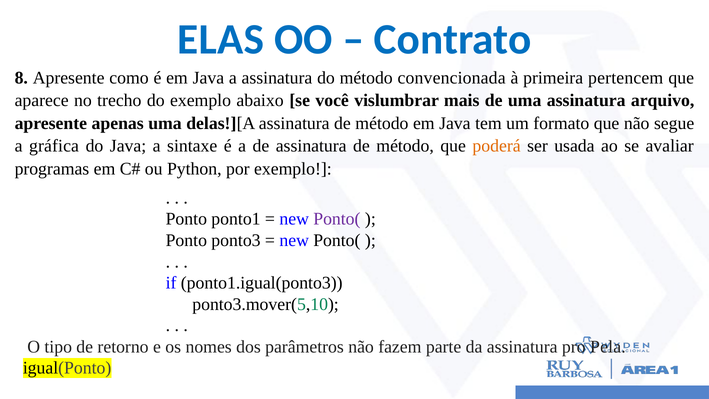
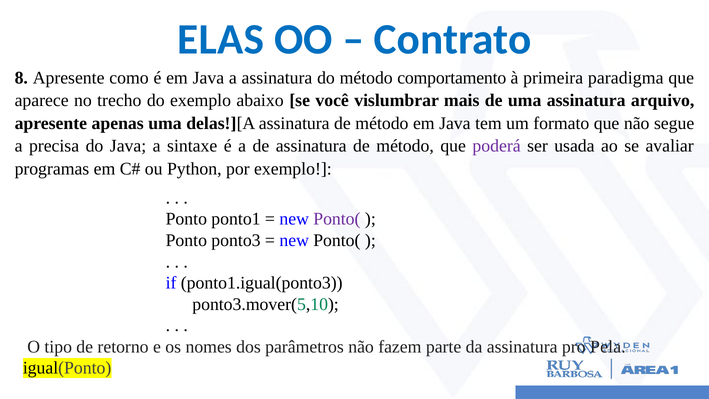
convencionada: convencionada -> comportamento (452, 78)
pertencem: pertencem -> paradigma (626, 78)
gráfica: gráfica -> precisa (54, 146)
poderá colour: orange -> purple (497, 146)
